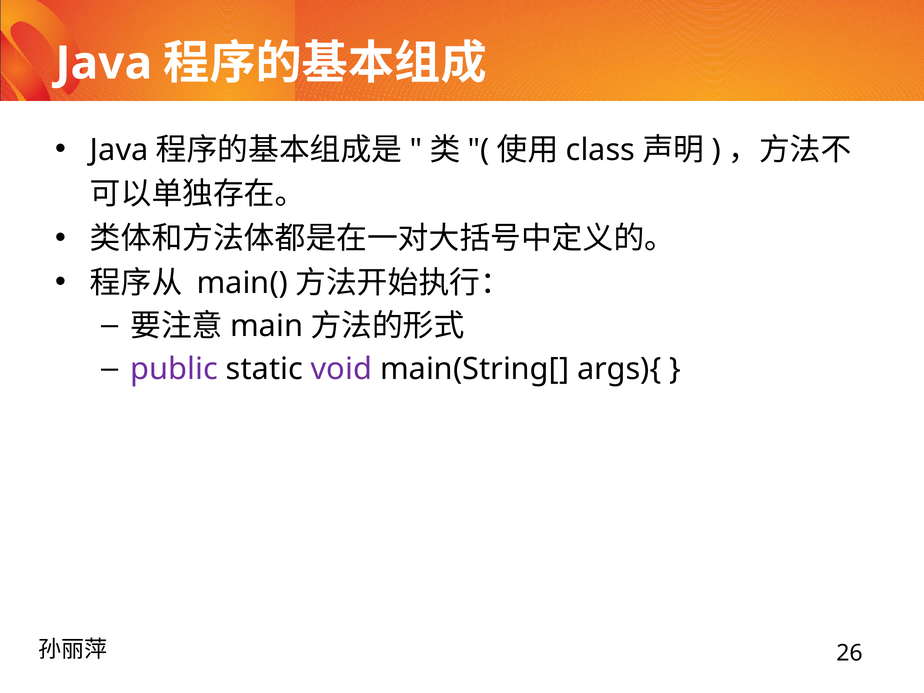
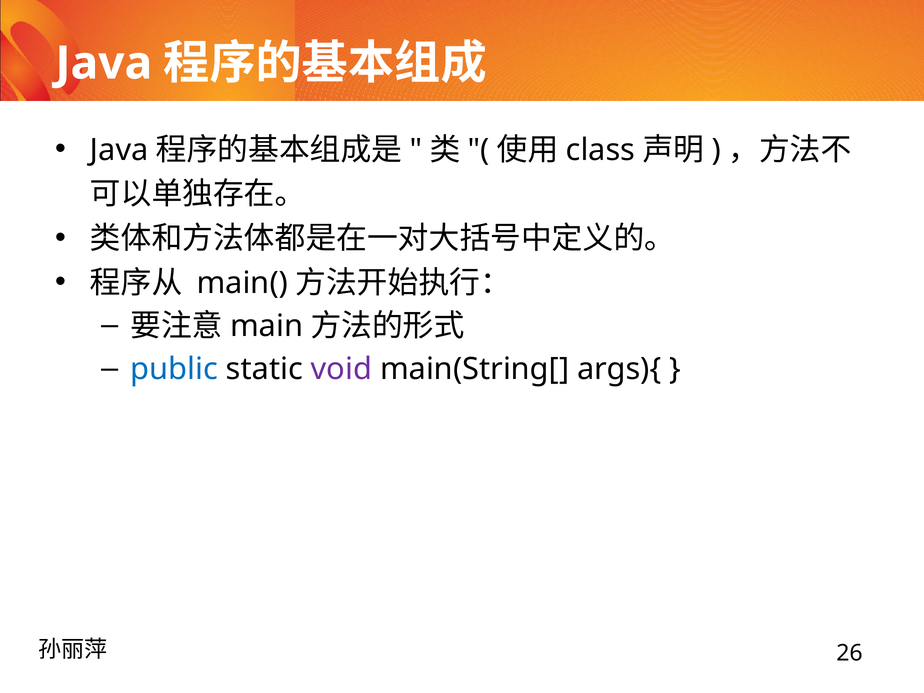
public colour: purple -> blue (174, 369)
